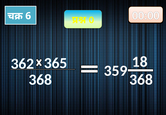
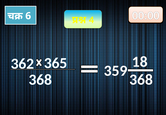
0: 0 -> 4 (91, 20)
